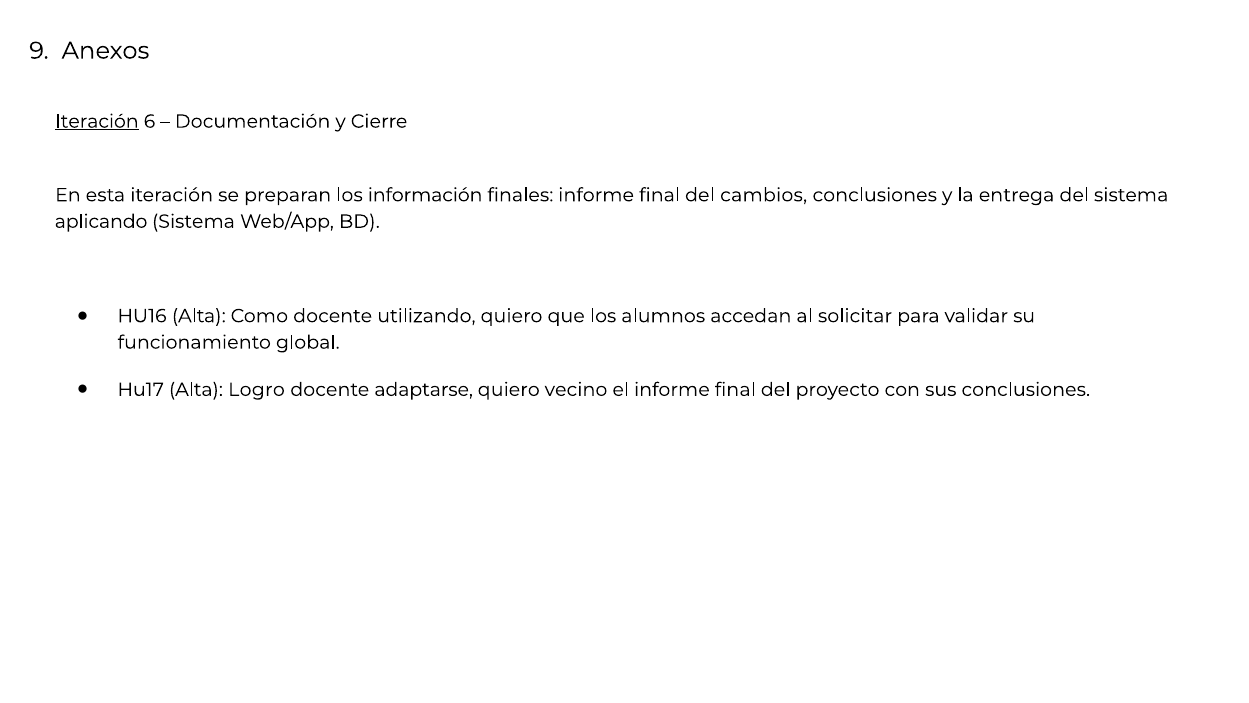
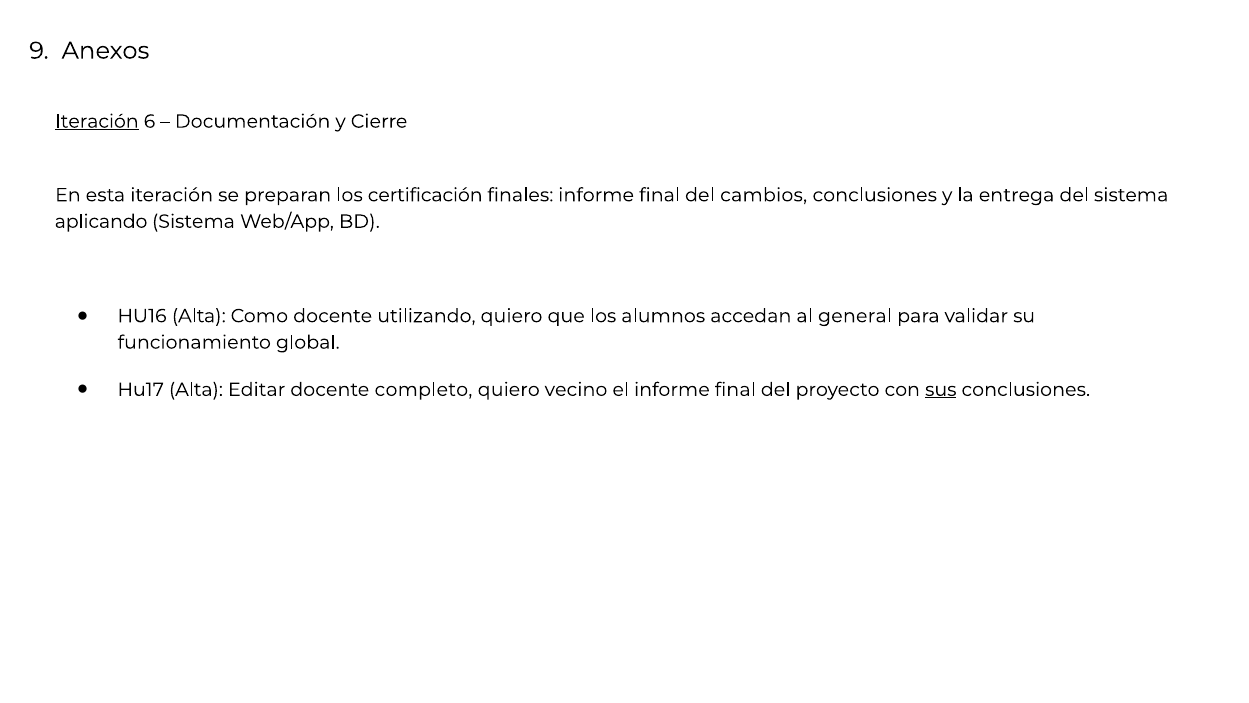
información: información -> certificación (425, 195)
solicitar: solicitar -> general (855, 316)
Logro: Logro -> Editar (257, 389)
adaptarse: adaptarse -> completo (423, 389)
sus underline: none -> present (941, 389)
